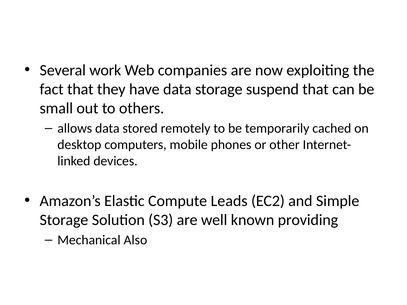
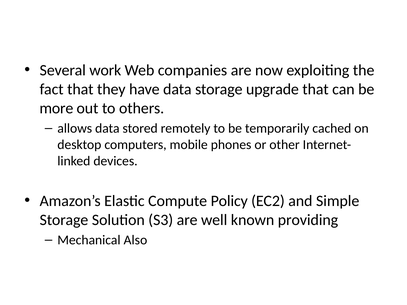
suspend: suspend -> upgrade (272, 89)
small: small -> more (56, 108)
Leads: Leads -> Policy (229, 201)
